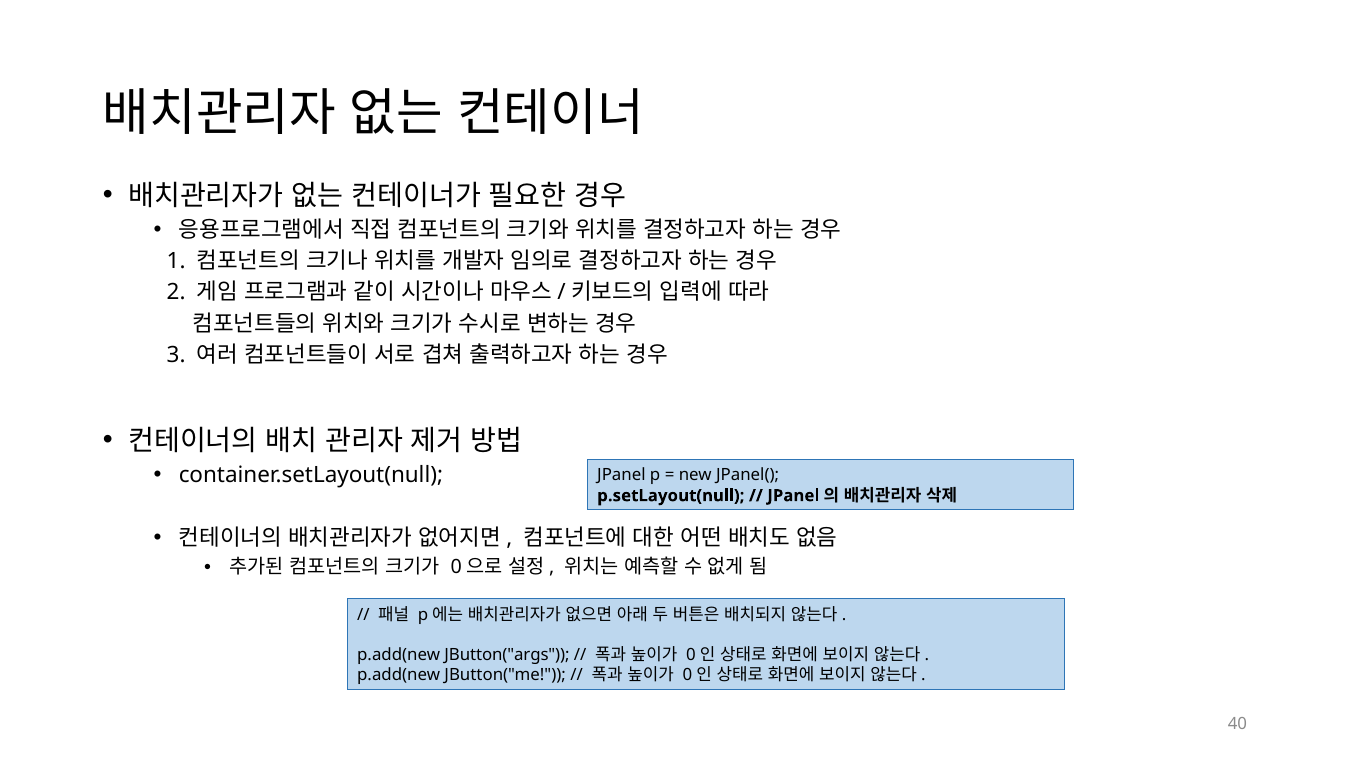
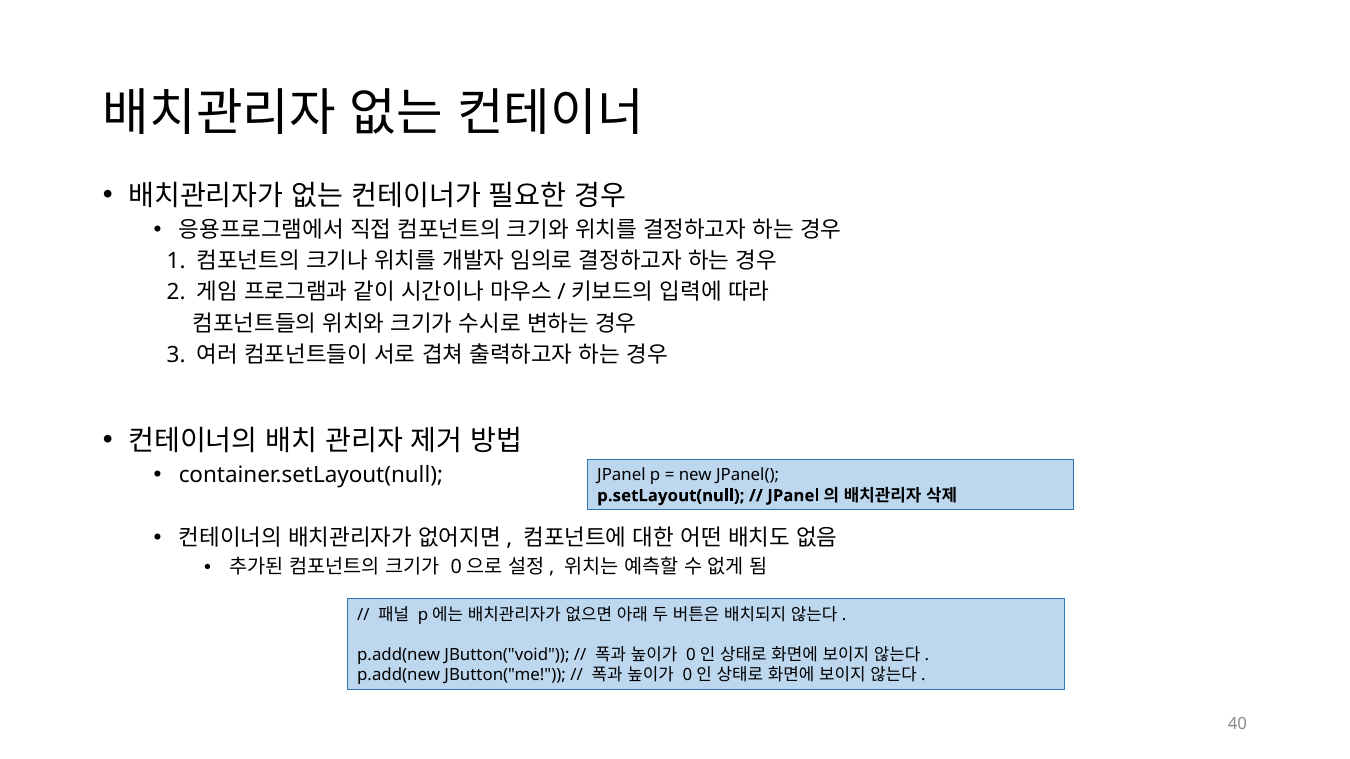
JButton("args: JButton("args -> JButton("void (507, 655)
